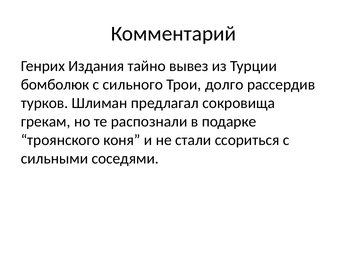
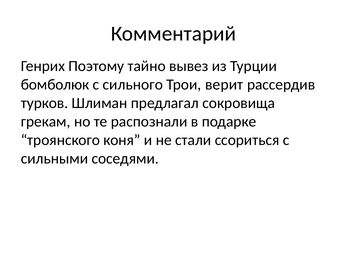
Издания: Издания -> Поэтому (96, 66)
долго: долго -> верит (224, 85)
